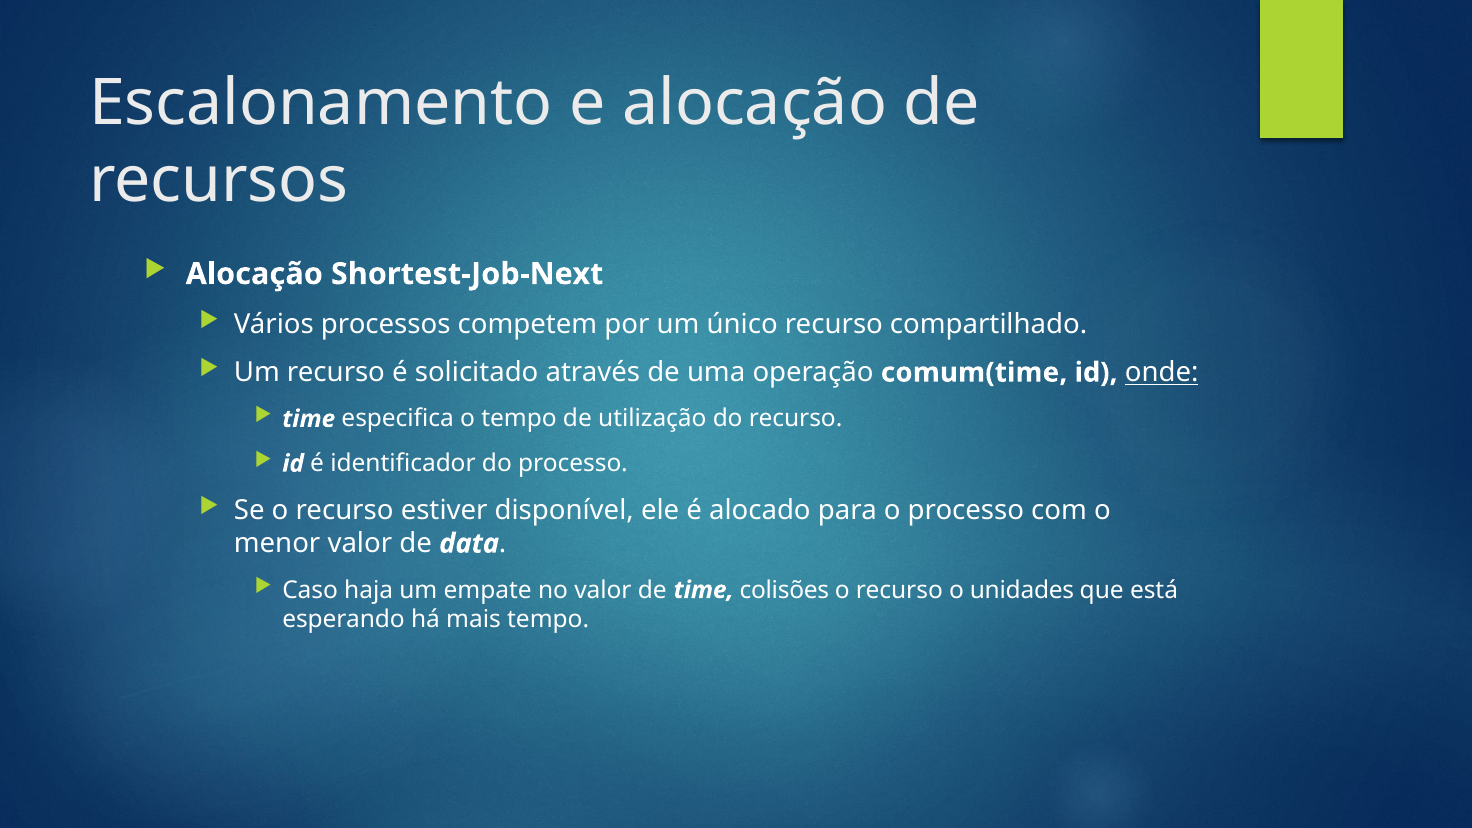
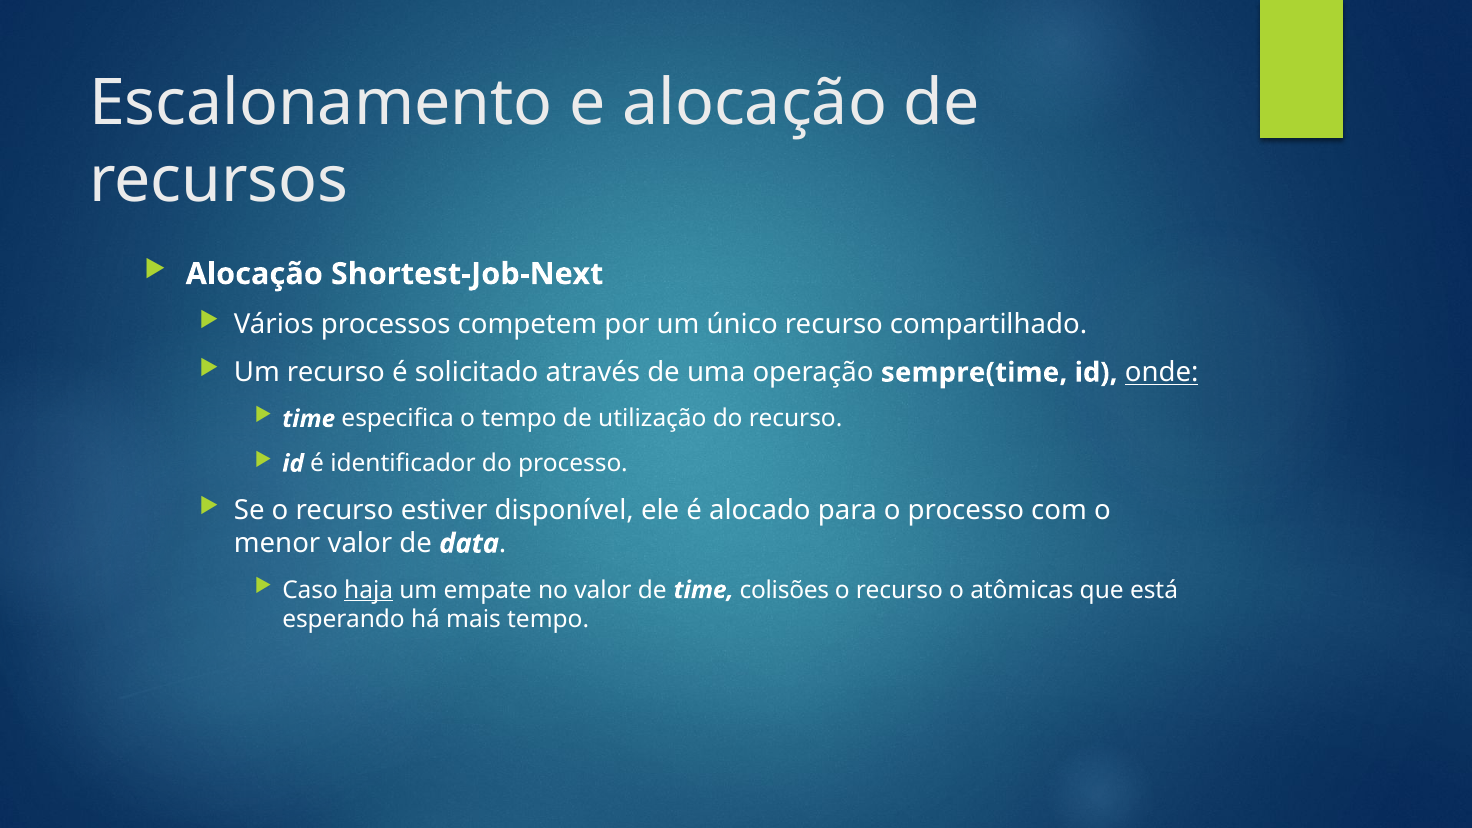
comum(time: comum(time -> sempre(time (974, 373)
haja underline: none -> present (369, 590)
unidades: unidades -> atômicas (1022, 590)
